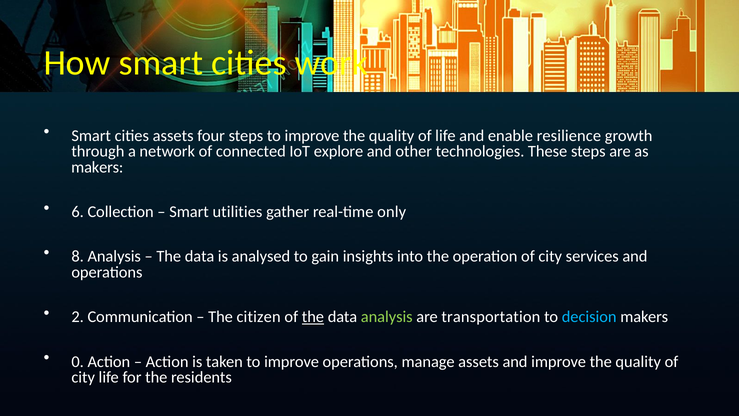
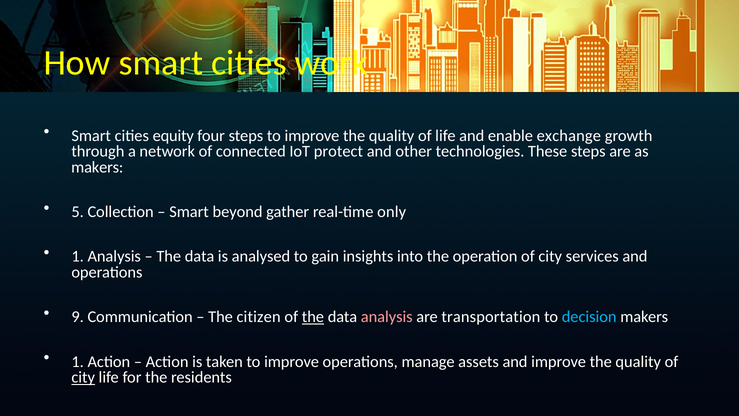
cities assets: assets -> equity (173, 135)
resilience: resilience -> exchange (569, 135)
explore: explore -> protect (338, 151)
6: 6 -> 5 (78, 212)
utilities: utilities -> beyond (238, 212)
8: 8 -> 1 (78, 256)
2: 2 -> 9 (78, 317)
analysis colour: light green -> pink (387, 317)
0: 0 -> 1 (78, 361)
city underline: none -> present (83, 377)
